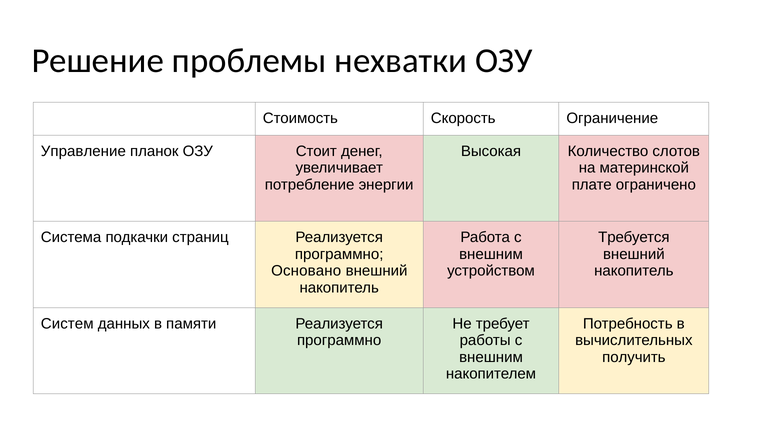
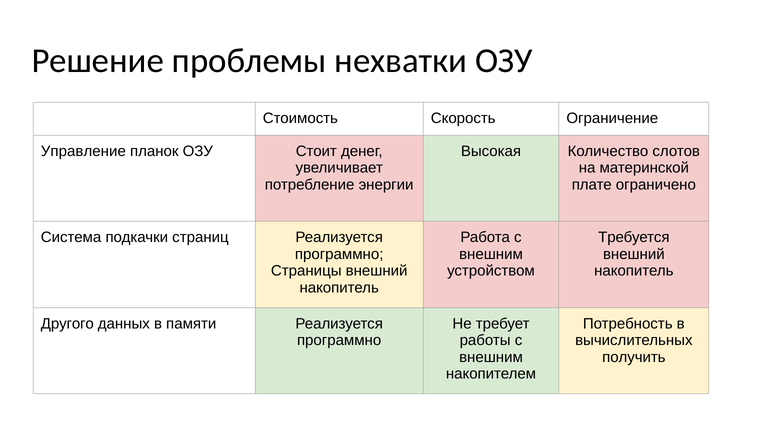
Основано: Основано -> Страницы (306, 271)
Систем: Систем -> Другого (67, 324)
